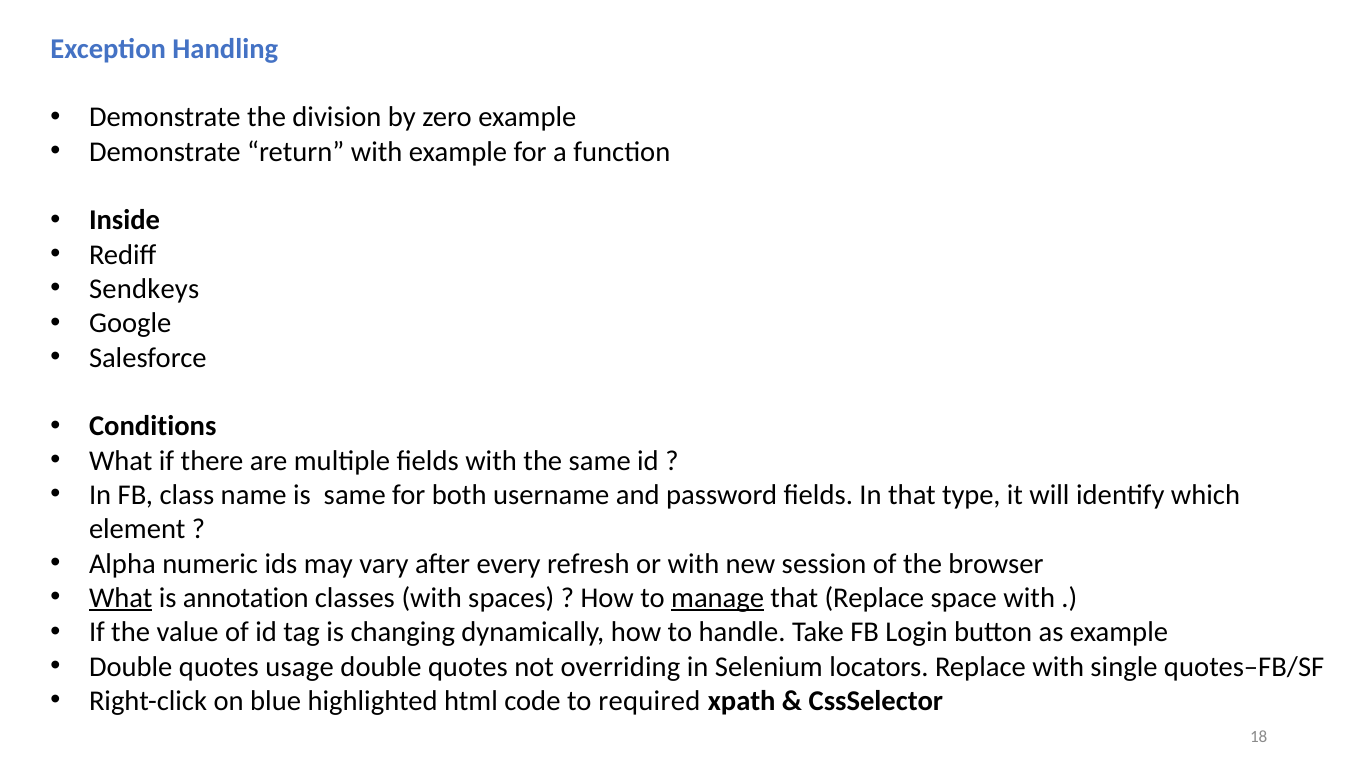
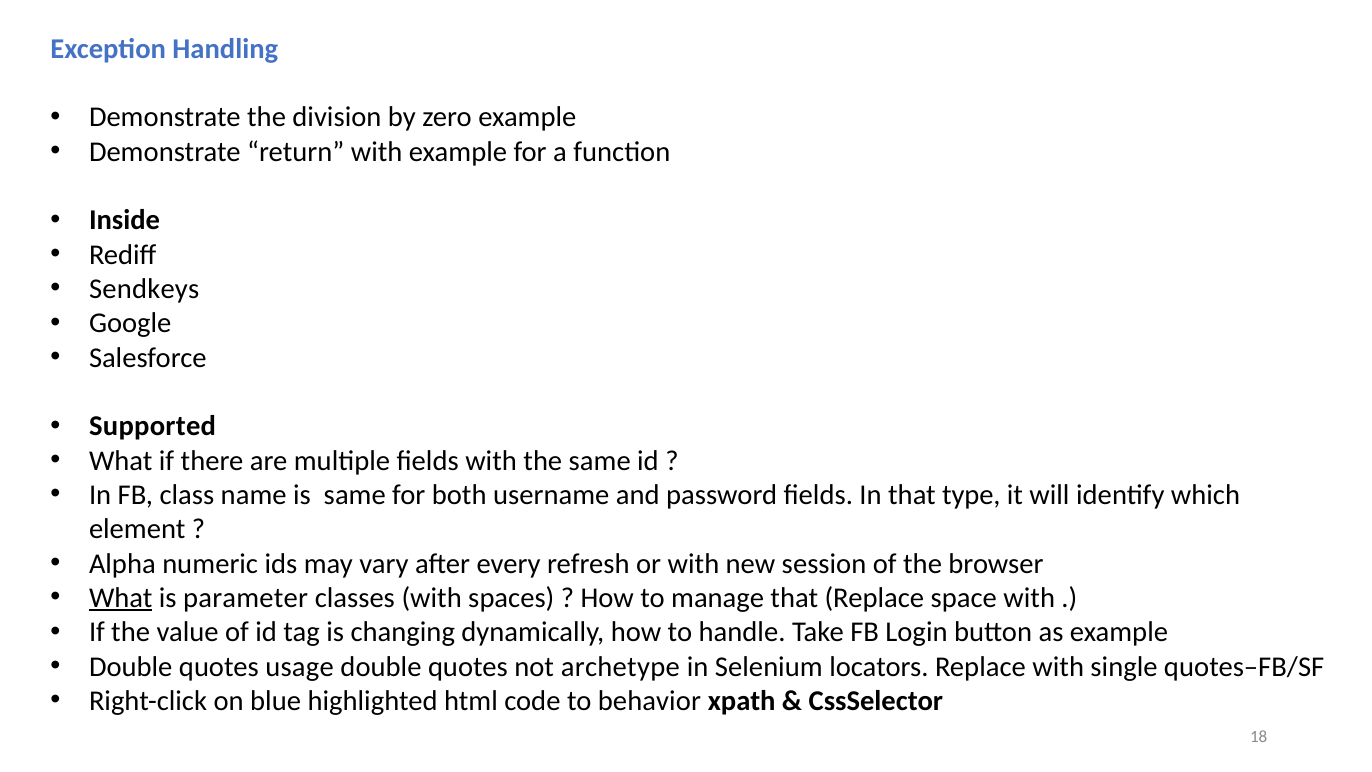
Conditions: Conditions -> Supported (153, 426)
annotation: annotation -> parameter (246, 598)
manage underline: present -> none (718, 598)
overriding: overriding -> archetype (620, 666)
required: required -> behavior (649, 701)
